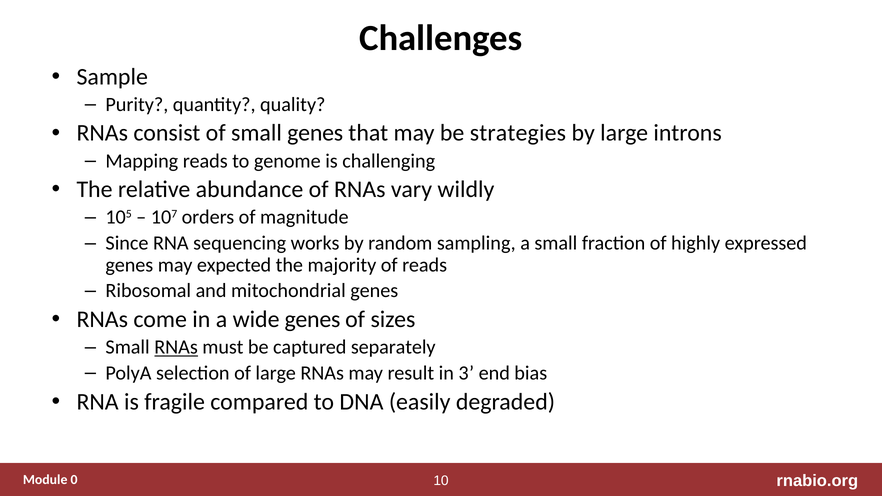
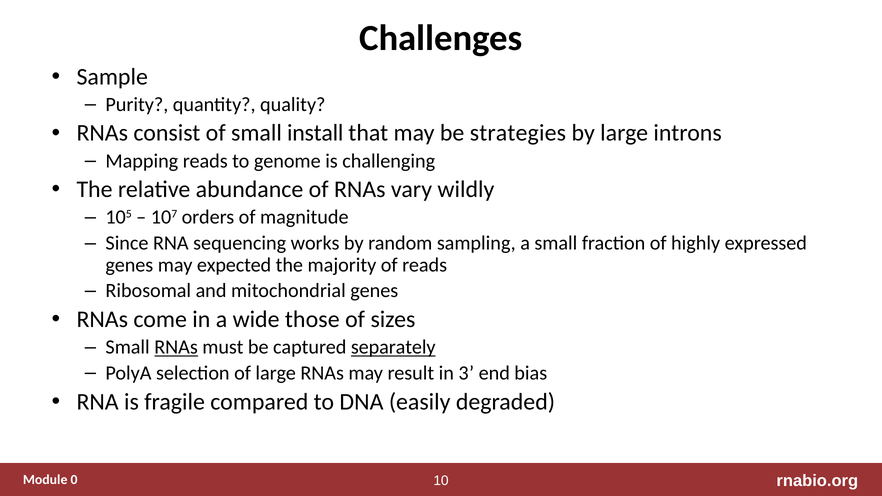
small genes: genes -> install (315, 133)
wide genes: genes -> those (312, 319)
separately underline: none -> present (393, 347)
